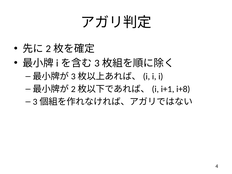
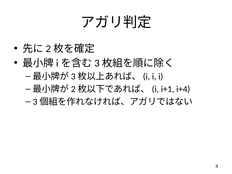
i+8: i+8 -> i+4 (183, 89)
